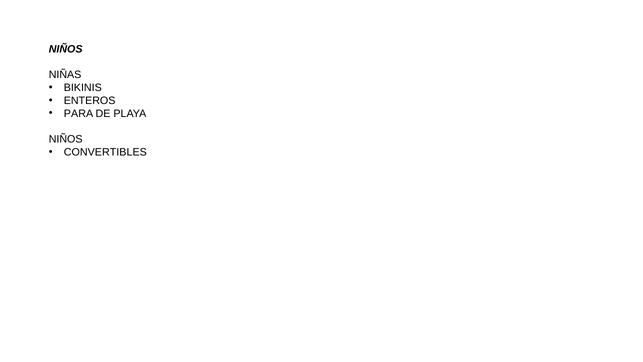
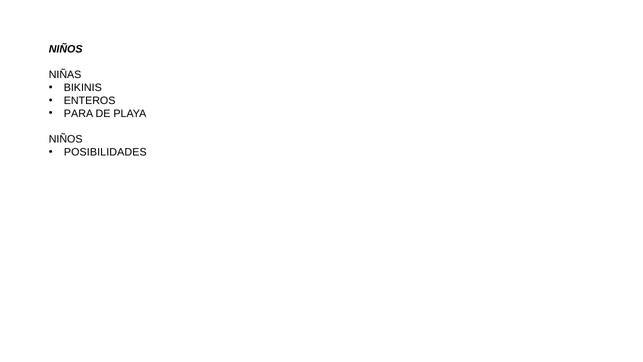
CONVERTIBLES: CONVERTIBLES -> POSIBILIDADES (105, 152)
